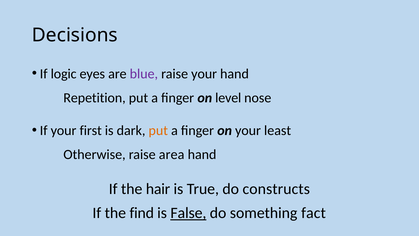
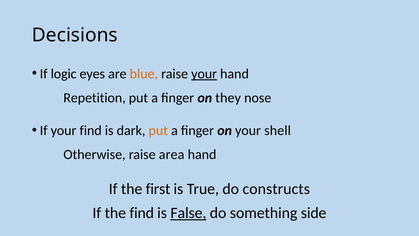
blue colour: purple -> orange (144, 74)
your underline: none -> present (204, 74)
level: level -> they (228, 98)
your first: first -> find (91, 130)
least: least -> shell (278, 130)
hair: hair -> first (158, 189)
fact: fact -> side (314, 213)
